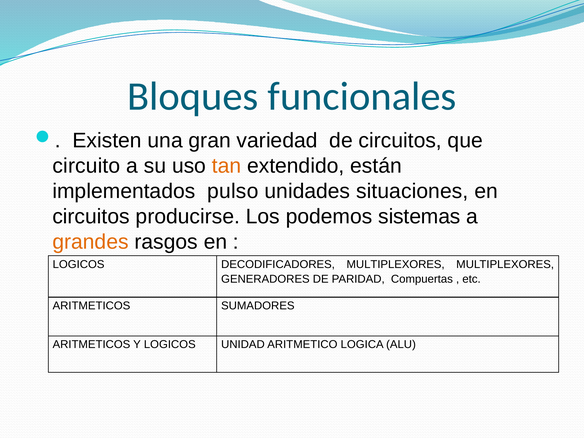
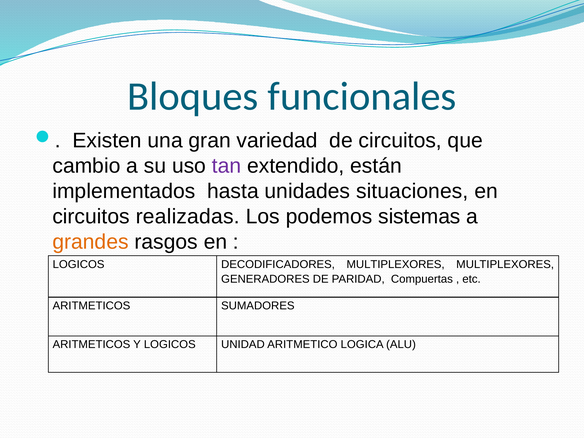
circuito: circuito -> cambio (86, 166)
tan colour: orange -> purple (227, 166)
pulso: pulso -> hasta (233, 191)
producirse: producirse -> realizadas (188, 216)
